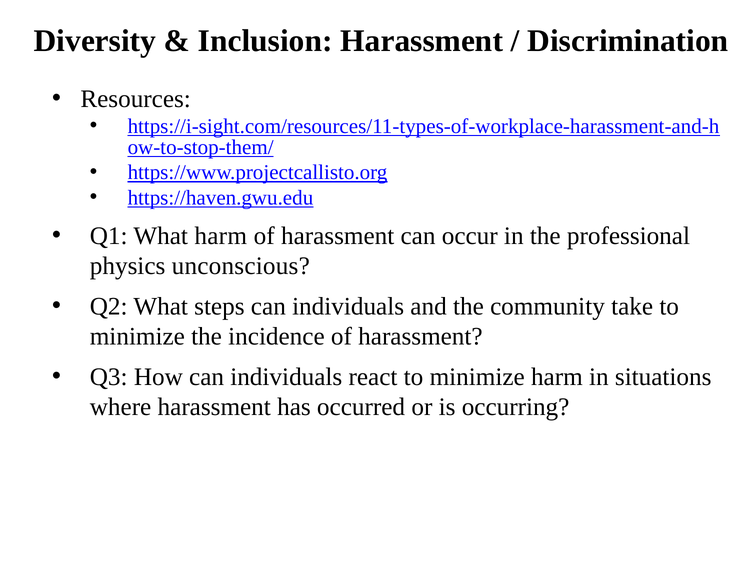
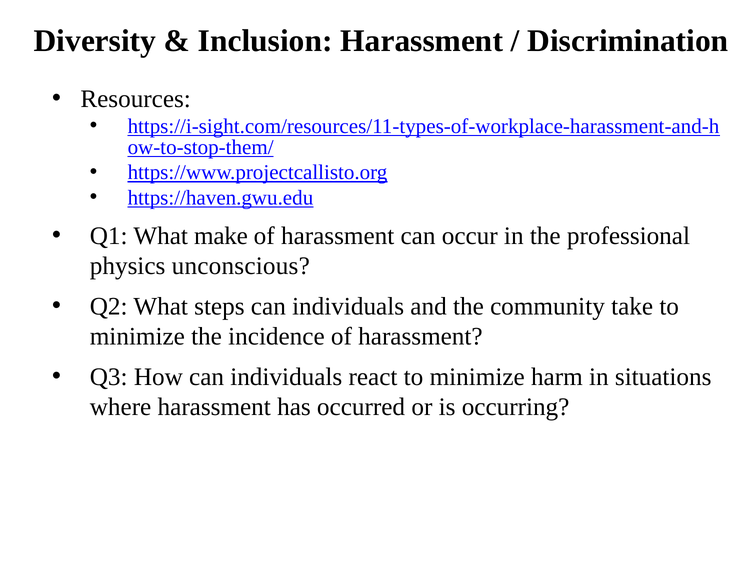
What harm: harm -> make (221, 236)
